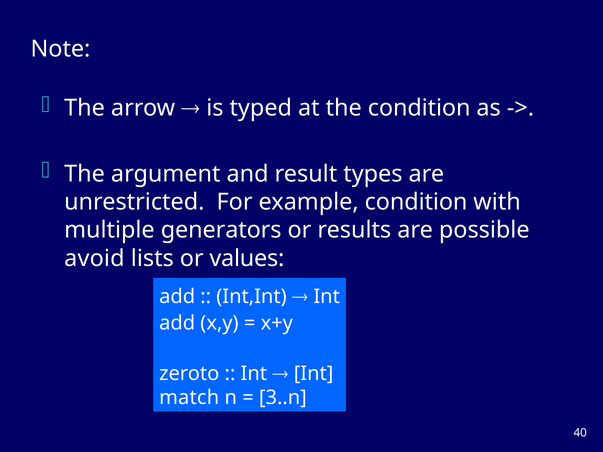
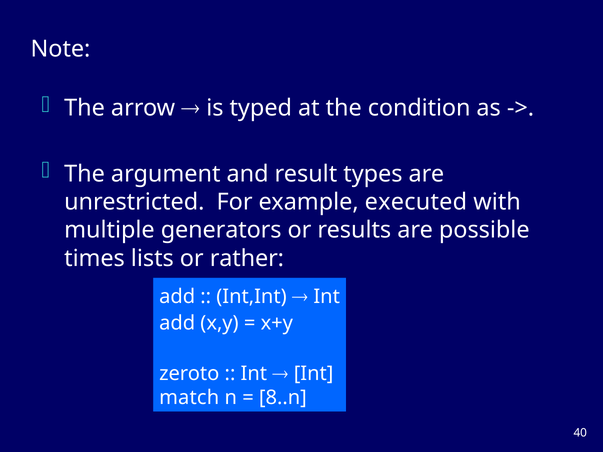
example condition: condition -> executed (416, 202)
avoid: avoid -> times (95, 258)
values: values -> rather (247, 258)
3..n: 3..n -> 8..n (283, 398)
